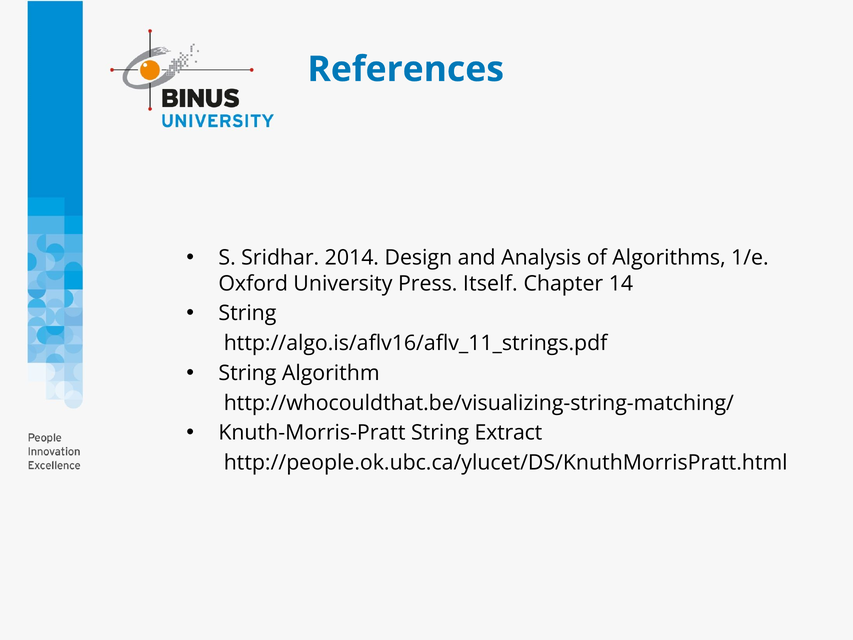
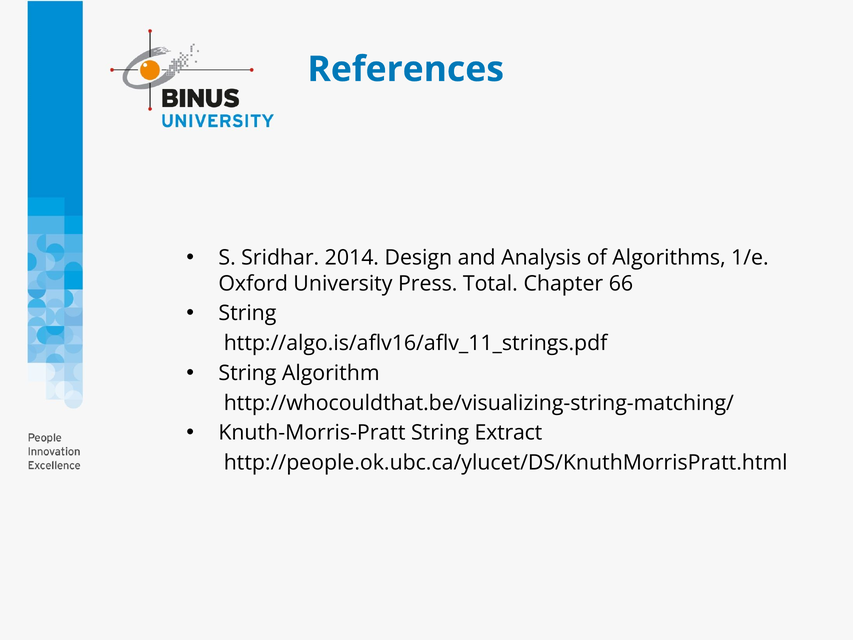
Itself: Itself -> Total (490, 283)
14: 14 -> 66 (621, 283)
